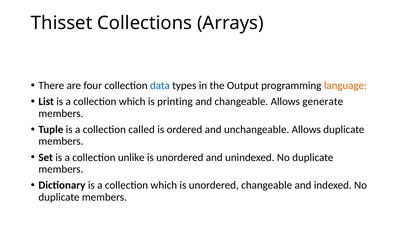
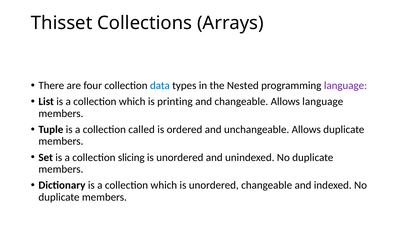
Output: Output -> Nested (243, 85)
language colour: orange -> purple (346, 85)
Allows generate: generate -> language (323, 101)
unlike: unlike -> slicing (131, 157)
